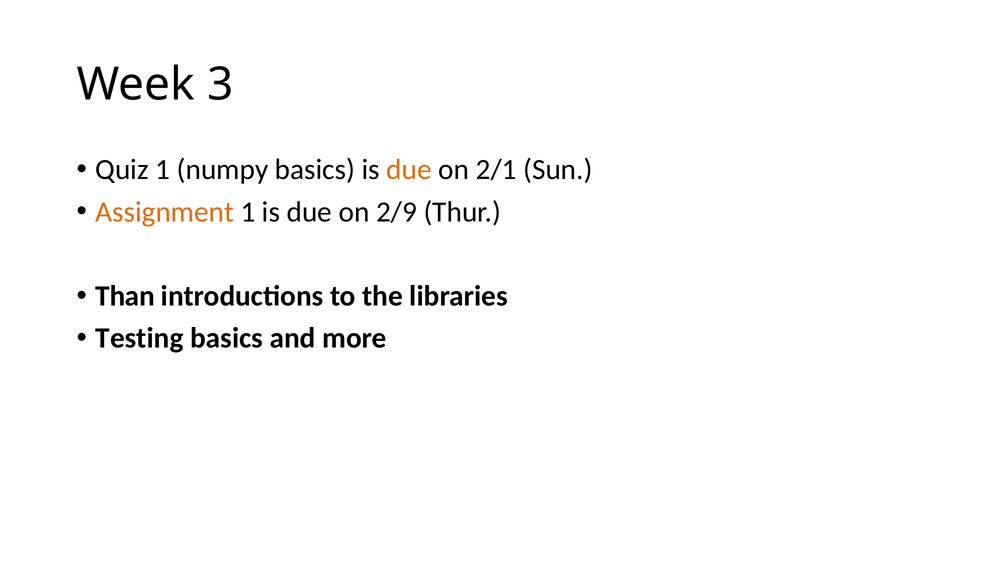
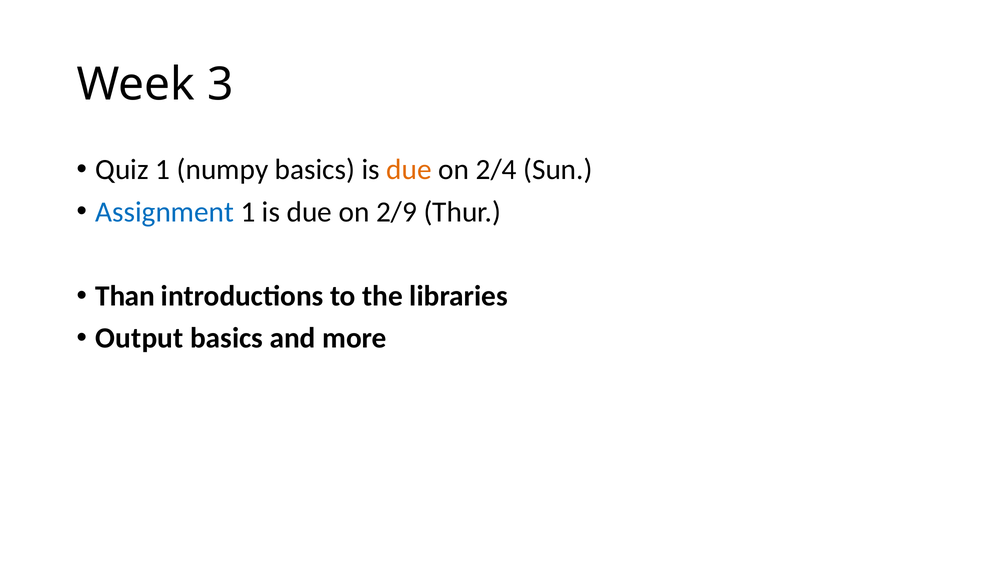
2/1: 2/1 -> 2/4 (496, 170)
Assignment colour: orange -> blue (165, 212)
Testing: Testing -> Output (139, 338)
